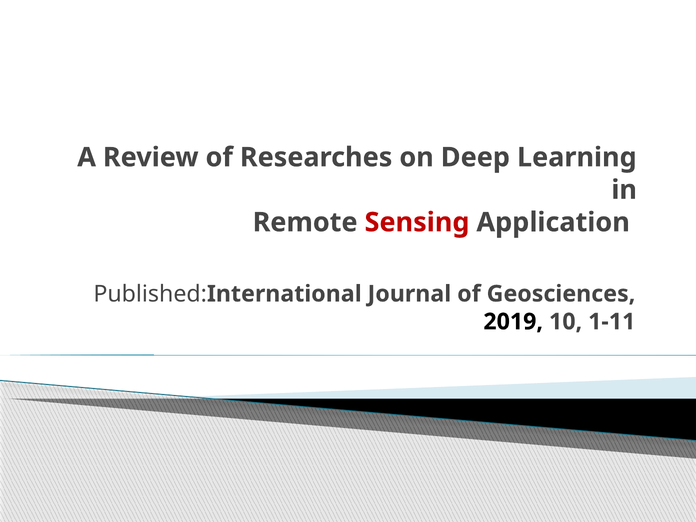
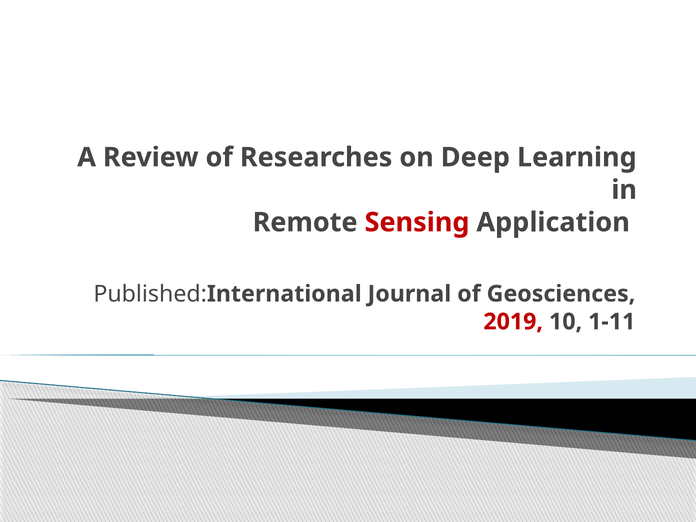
2019 colour: black -> red (513, 322)
